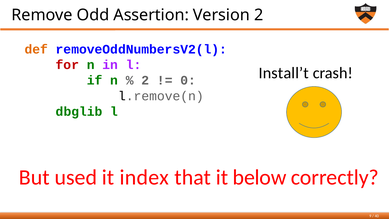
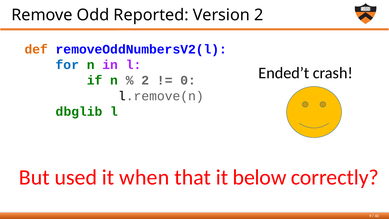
Assertion: Assertion -> Reported (151, 15)
for colour: red -> blue (67, 65)
Install’t: Install’t -> Ended’t (284, 73)
index: index -> when (144, 177)
